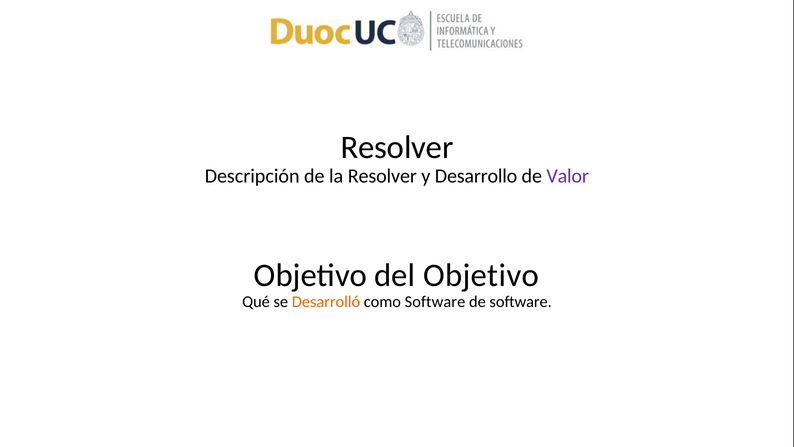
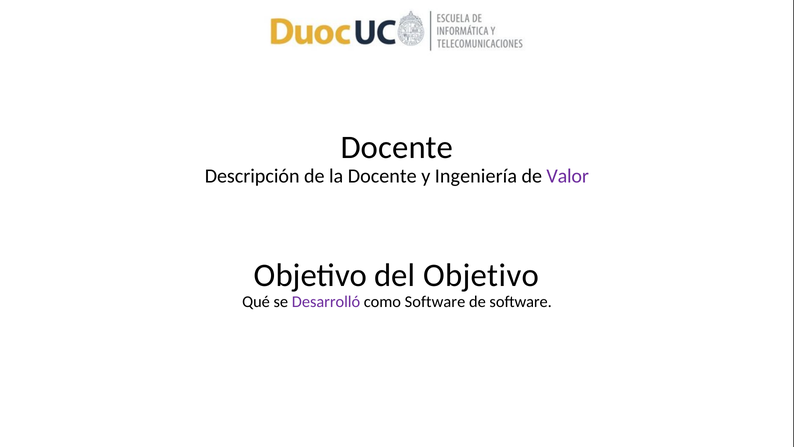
Resolver: Resolver -> Docente (397, 147)
la Resolver: Resolver -> Docente (382, 176)
Desarrollo: Desarrollo -> Ingeniería (476, 176)
Desarrolló colour: orange -> purple (326, 302)
